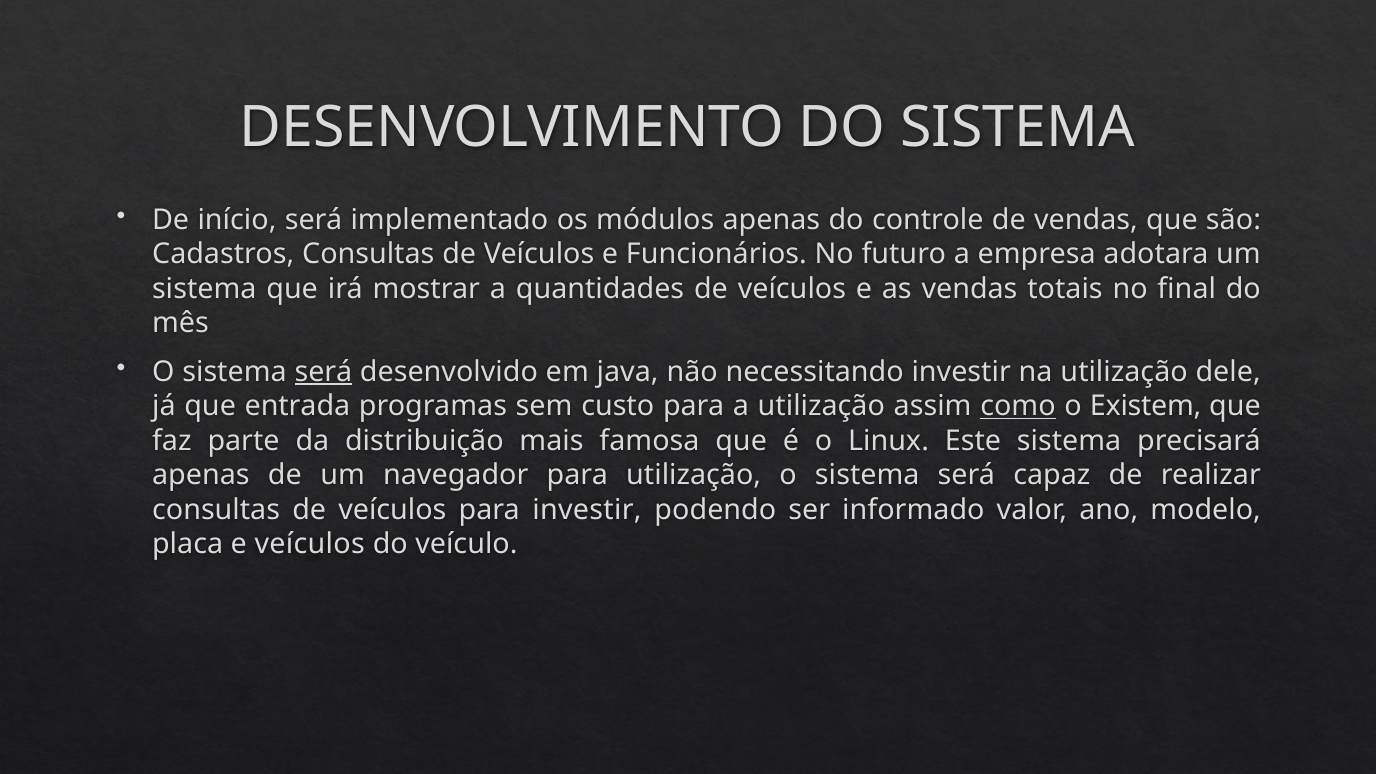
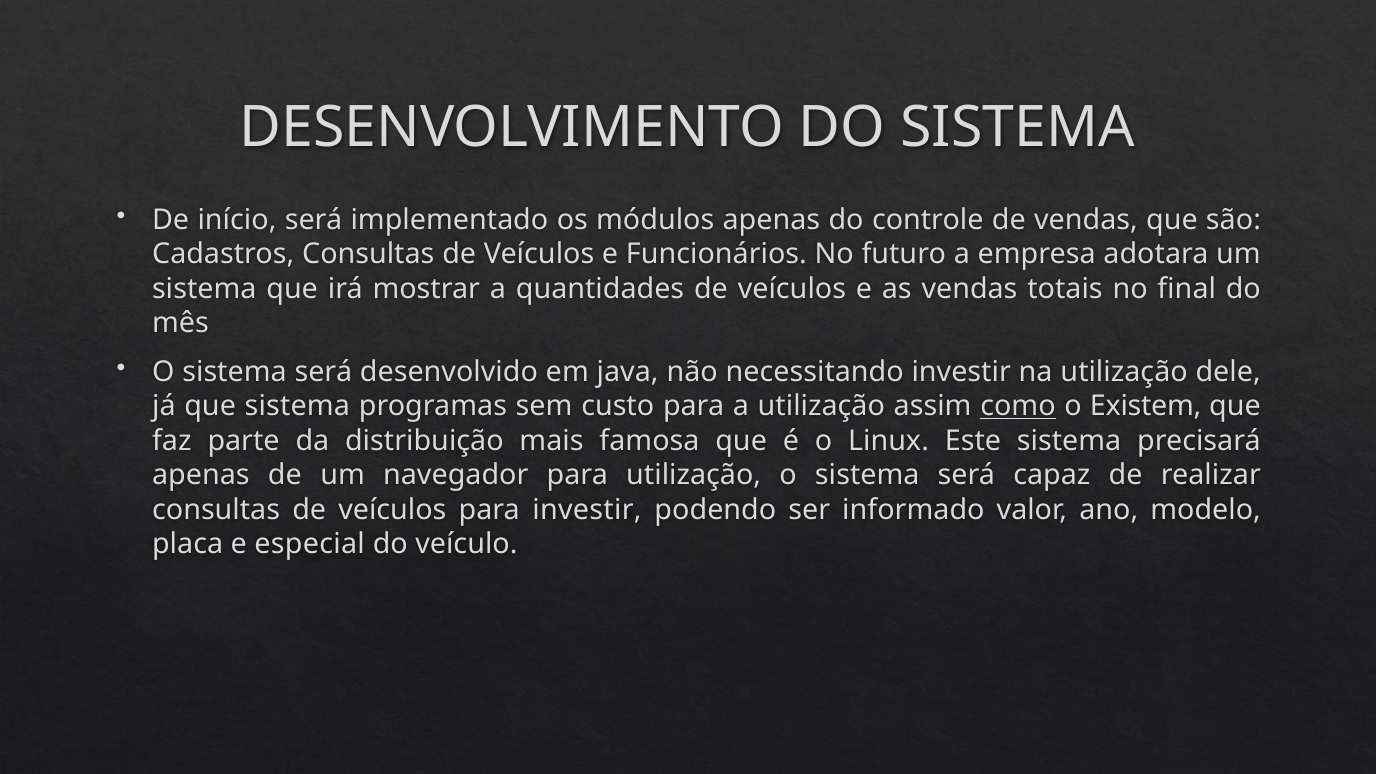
será underline: present -> none (323, 372)
que entrada: entrada -> sistema (297, 406)
e veículos: veículos -> especial (310, 544)
